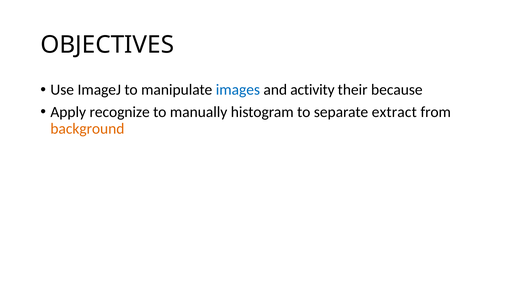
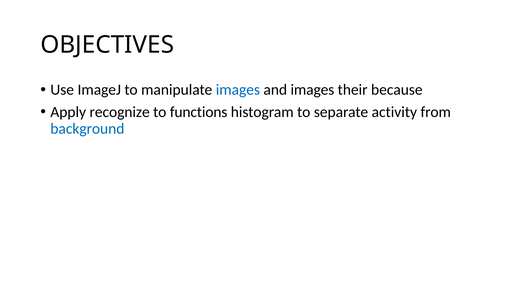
and activity: activity -> images (312, 90)
manually: manually -> functions (199, 112)
extract: extract -> activity (394, 112)
background colour: orange -> blue (87, 129)
